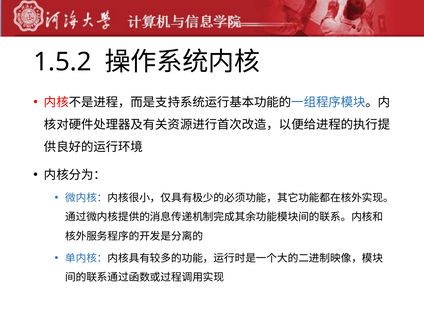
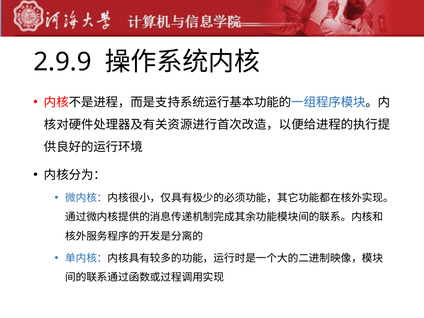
1.5.2: 1.5.2 -> 2.9.9 (63, 62)
